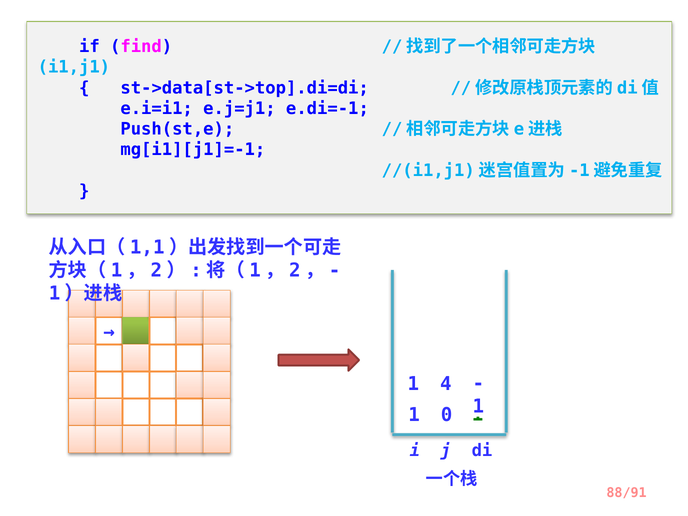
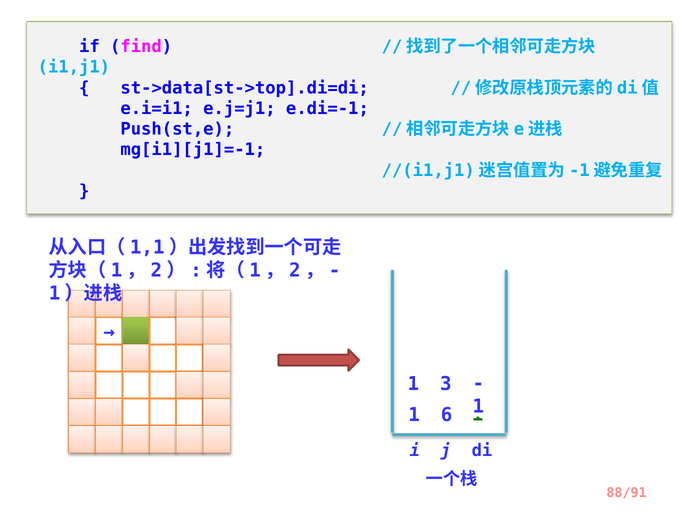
4: 4 -> 3 (446, 384)
0: 0 -> 6 (447, 415)
